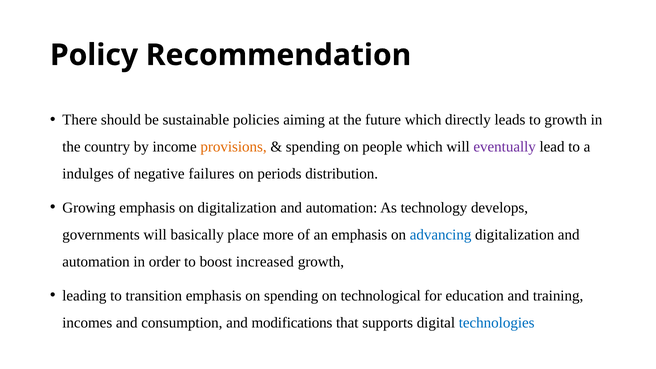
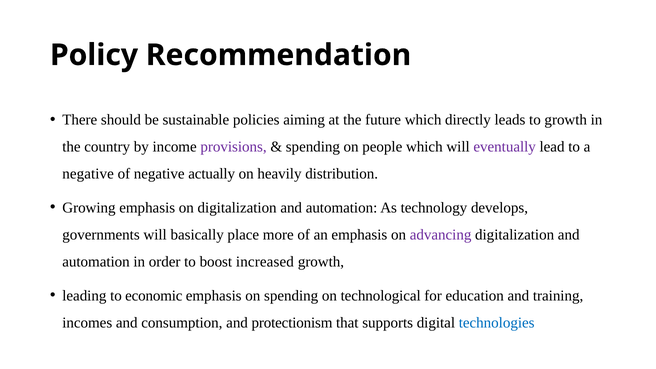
provisions colour: orange -> purple (234, 147)
indulges: indulges -> negative (88, 174)
failures: failures -> actually (212, 174)
periods: periods -> heavily (279, 174)
advancing colour: blue -> purple (441, 235)
transition: transition -> economic (154, 296)
modifications: modifications -> protectionism (292, 323)
